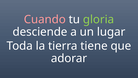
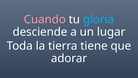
gloria colour: light green -> light blue (99, 19)
